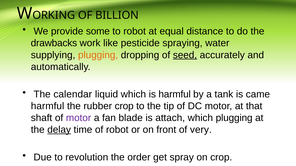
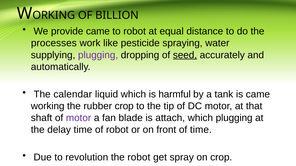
provide some: some -> came (98, 31)
drawbacks: drawbacks -> processes (54, 43)
plugging colour: orange -> purple (98, 55)
harmful: harmful -> working (48, 106)
delay underline: present -> none (59, 130)
of very: very -> time (201, 130)
the order: order -> robot (139, 158)
